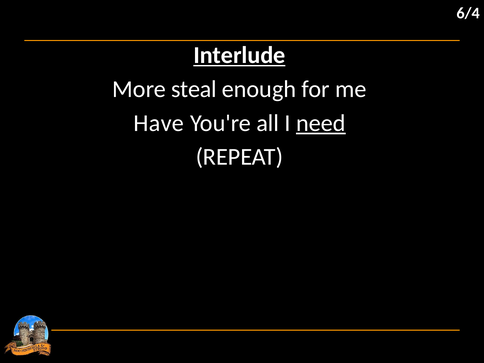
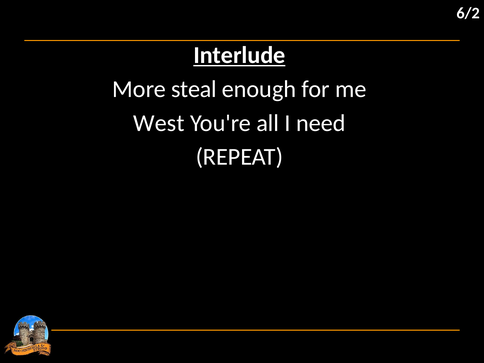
6/4: 6/4 -> 6/2 (468, 13)
Have: Have -> West (159, 123)
need underline: present -> none (321, 123)
